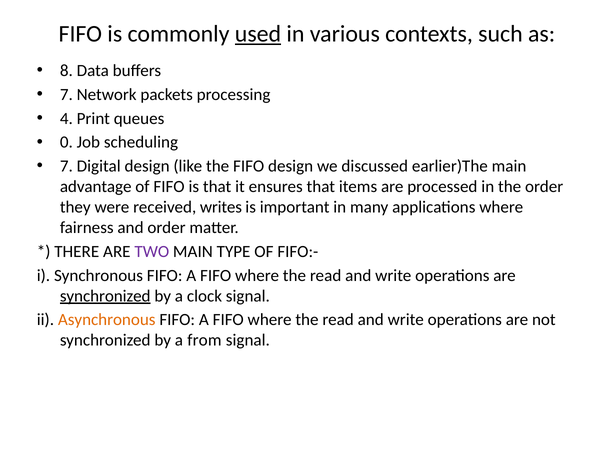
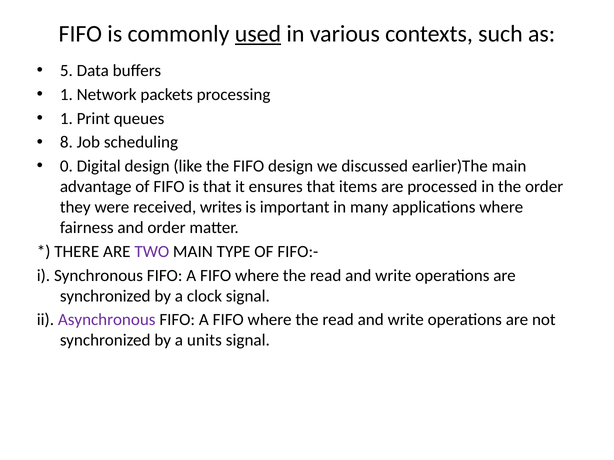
8: 8 -> 5 (66, 71)
7: 7 -> 1 (66, 95)
4: 4 -> 1 (66, 119)
0: 0 -> 8 (66, 143)
7: 7 -> 0 (66, 166)
synchronized underline: present -> none (105, 296)
Asynchronous colour: orange -> purple (107, 320)
from: from -> units (204, 341)
